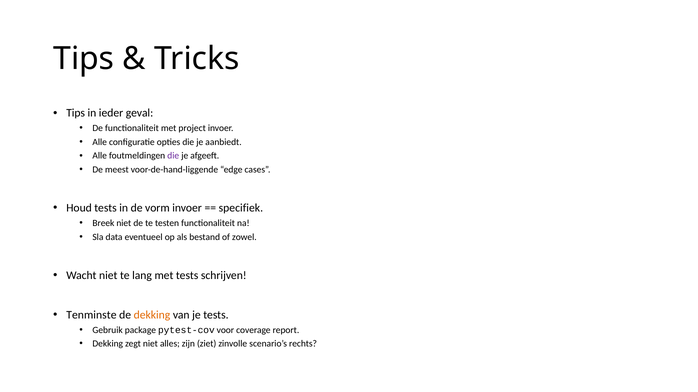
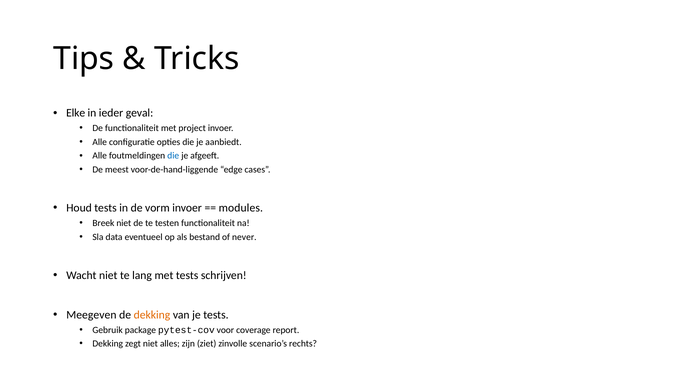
Tips: Tips -> Elke (76, 113)
die colour: purple -> blue (173, 156)
specifiek: specifiek -> modules (241, 208)
zowel: zowel -> never (244, 237)
Tenminste: Tenminste -> Meegeven (91, 315)
